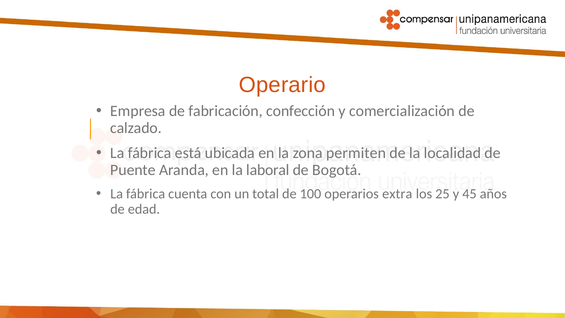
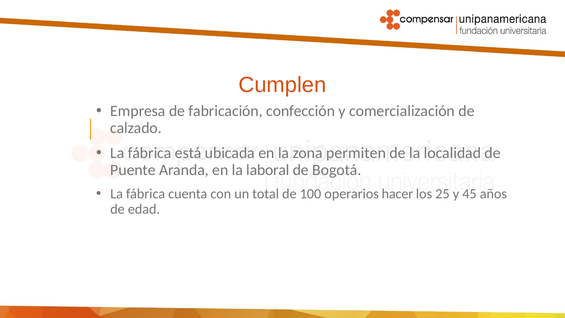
Operario: Operario -> Cumplen (282, 85)
extra: extra -> hacer (397, 194)
